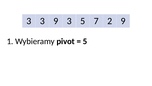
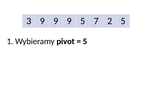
3 3: 3 -> 9 (42, 21)
3: 3 -> 9 (69, 21)
2 9: 9 -> 5 (123, 21)
